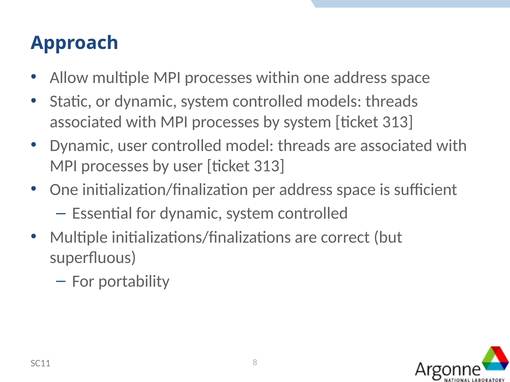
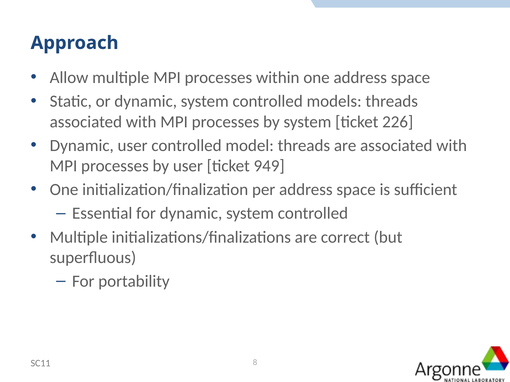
system ticket 313: 313 -> 226 (398, 122)
user ticket 313: 313 -> 949 (269, 166)
